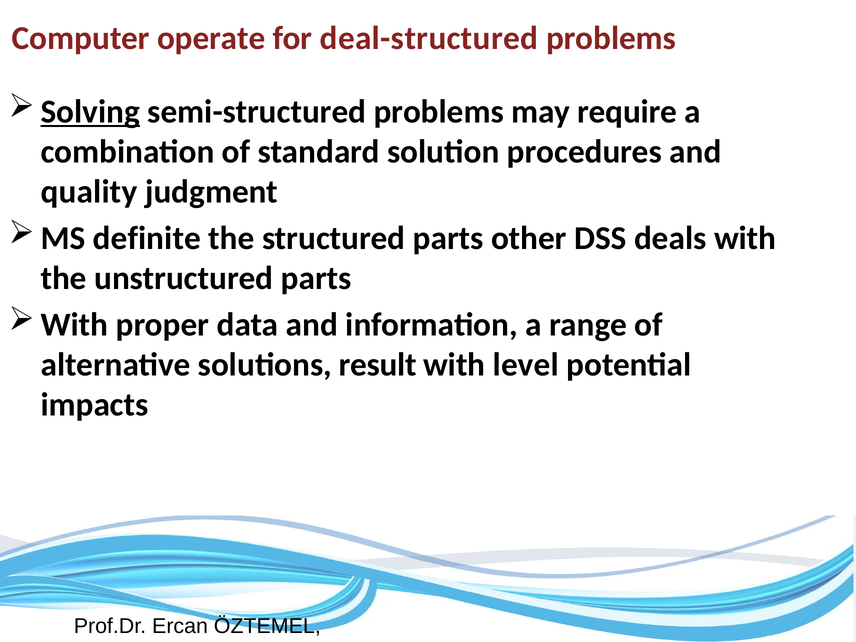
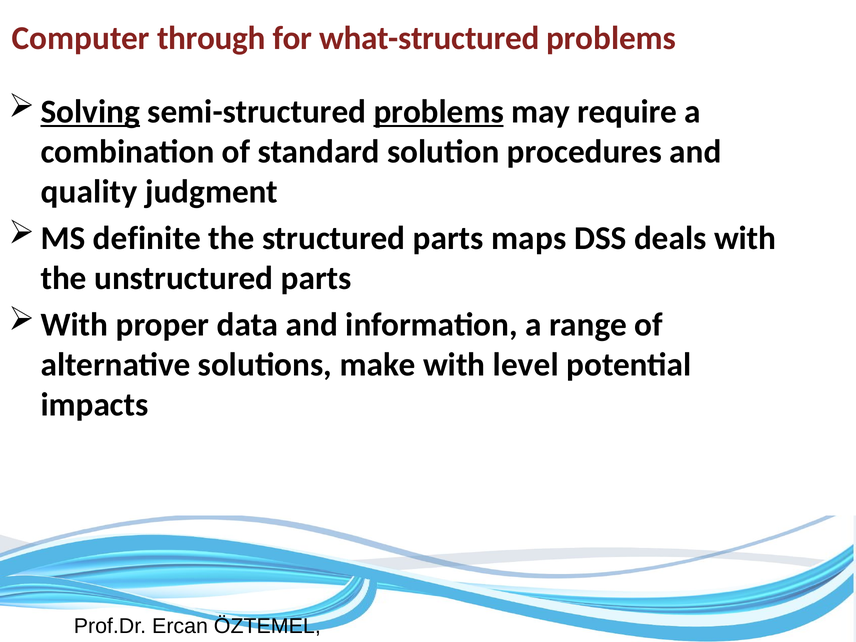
operate: operate -> through (211, 38)
deal-structured: deal-structured -> what-structured (429, 38)
problems underline: none -> present (439, 112)
other: other -> maps (529, 238)
result: result -> make (378, 365)
